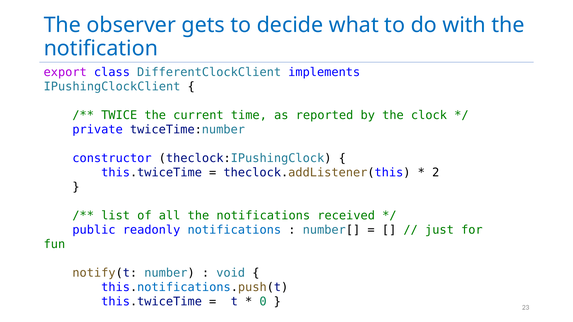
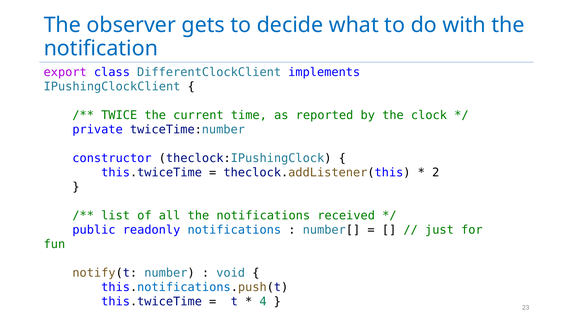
0: 0 -> 4 (263, 302)
